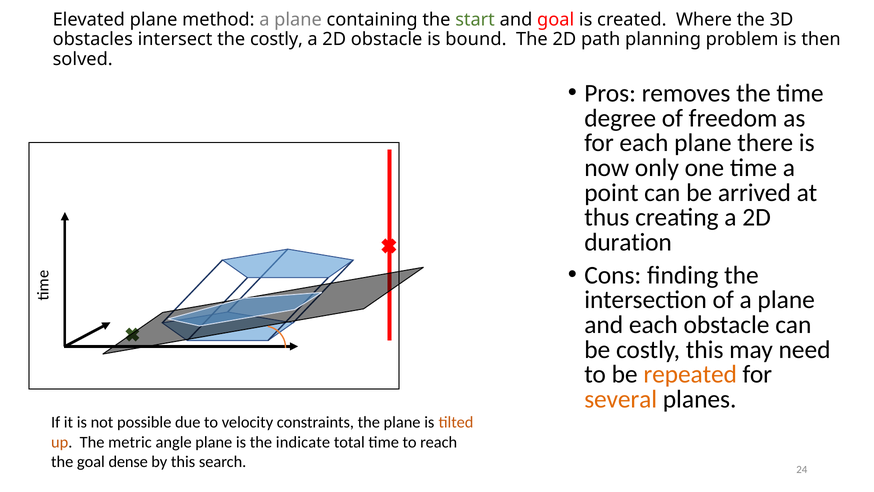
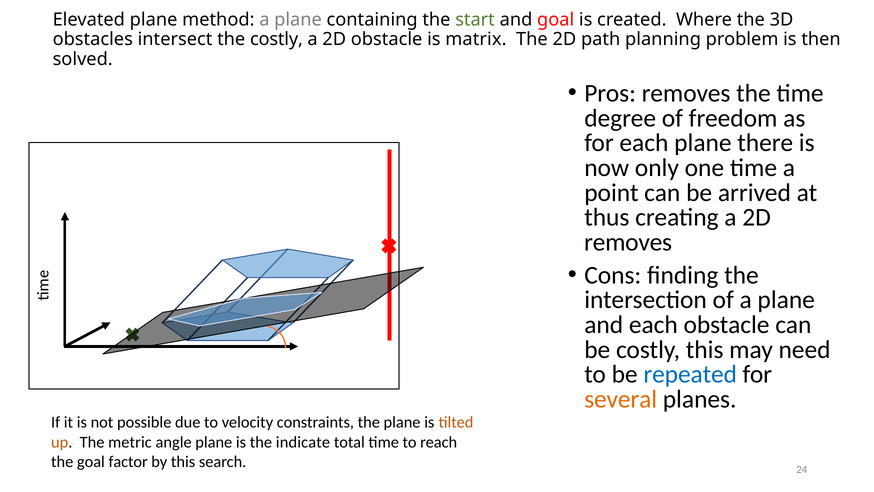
bound: bound -> matrix (476, 39)
duration: duration -> removes (628, 242)
repeated colour: orange -> blue (690, 374)
dense: dense -> factor (128, 461)
